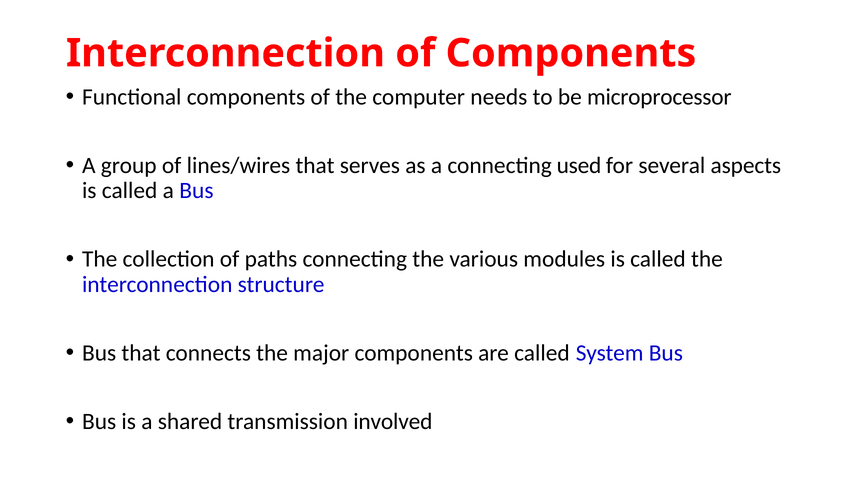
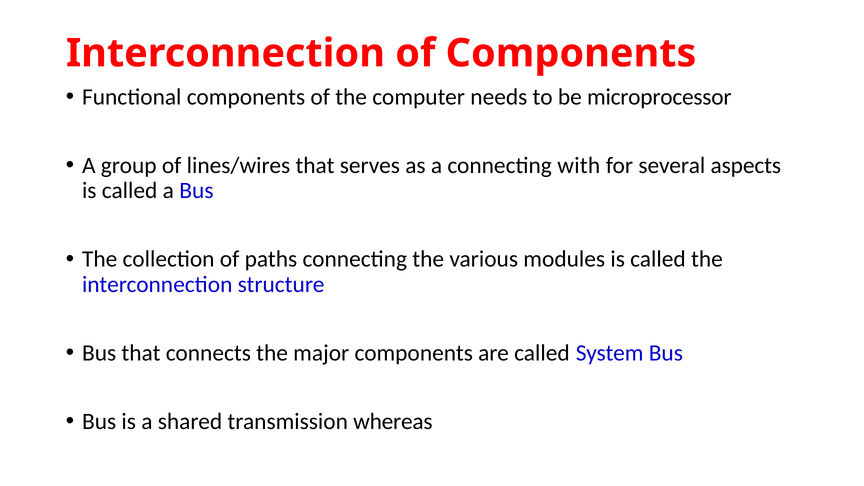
used: used -> with (579, 165)
involved: involved -> whereas (393, 422)
